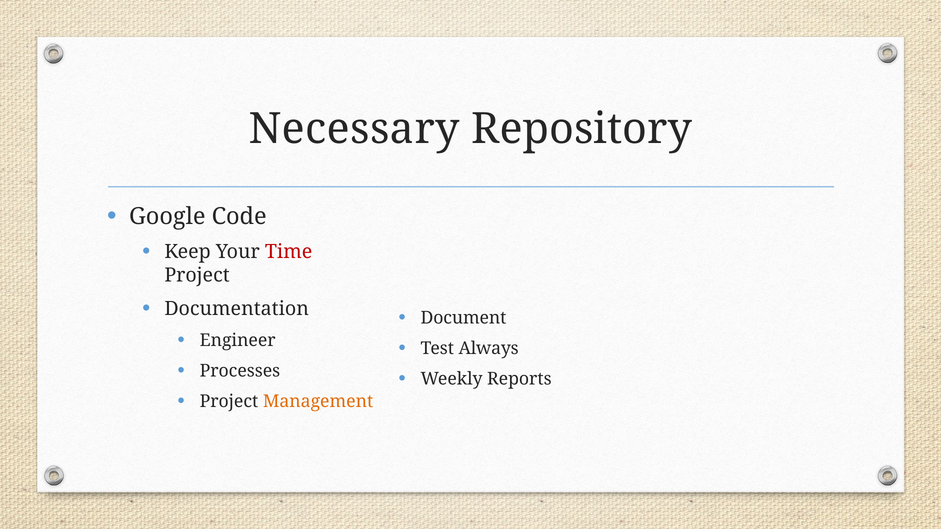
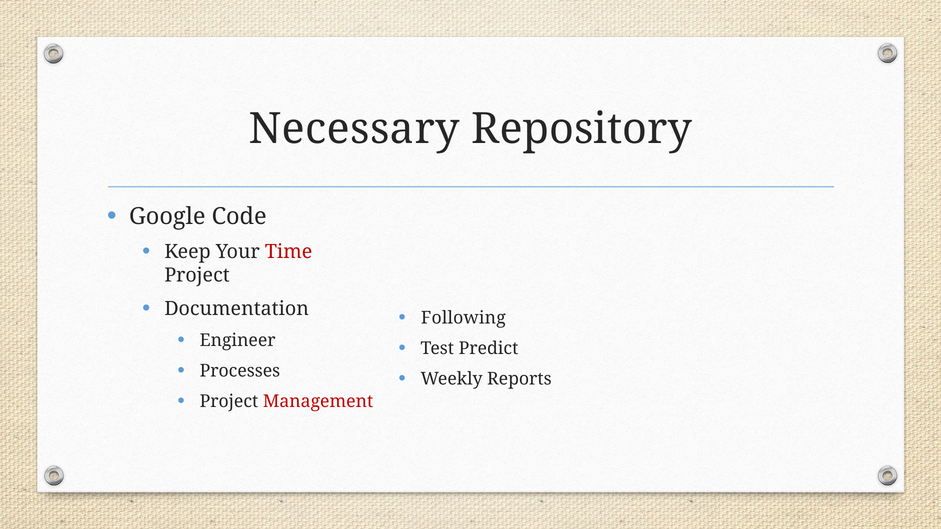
Document: Document -> Following (463, 318)
Always: Always -> Predict (489, 349)
Management colour: orange -> red (318, 402)
